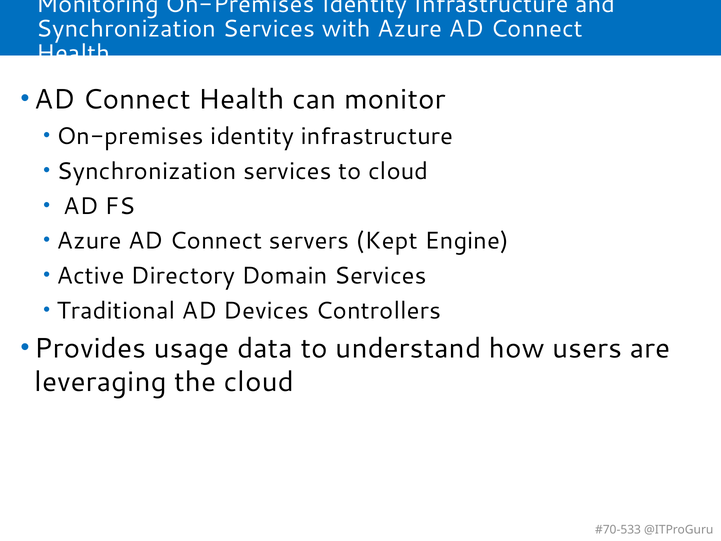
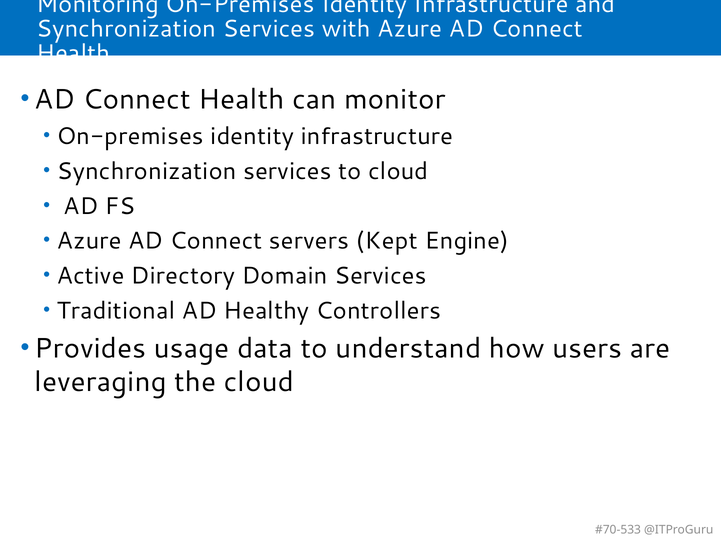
Devices: Devices -> Healthy (266, 311)
